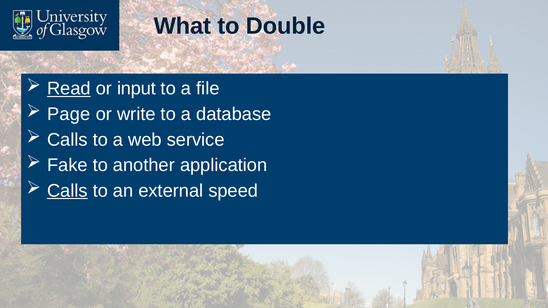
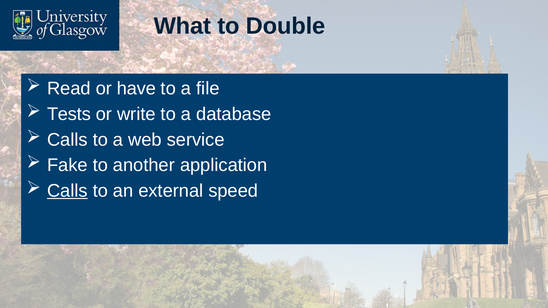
Read underline: present -> none (69, 89)
input: input -> have (136, 89)
Page: Page -> Tests (69, 114)
